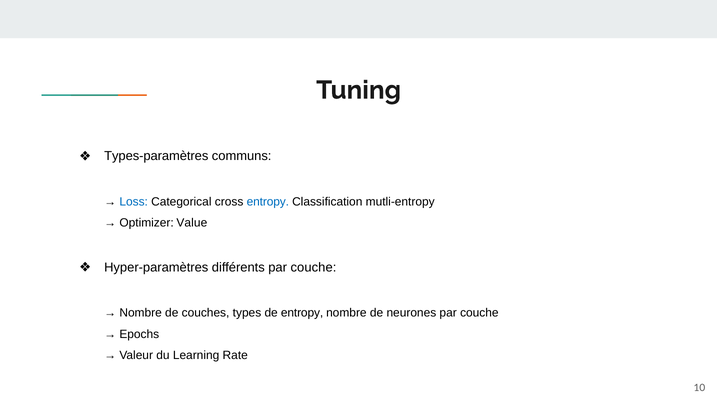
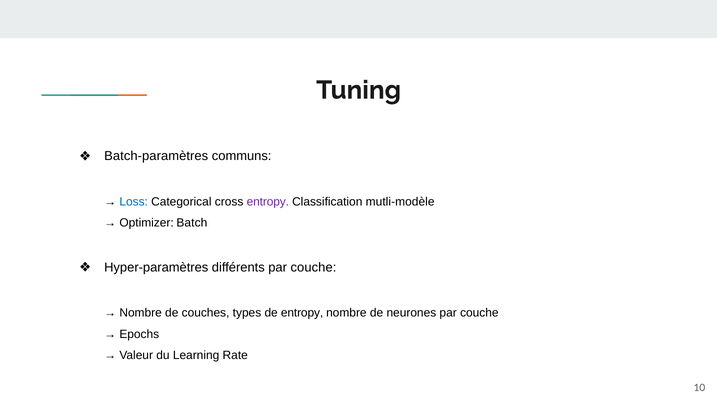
Types-paramètres: Types-paramètres -> Batch-paramètres (156, 156)
entropy colour: blue -> purple (268, 202)
mutli-entropy: mutli-entropy -> mutli-modèle (400, 202)
Value: Value -> Batch (192, 223)
